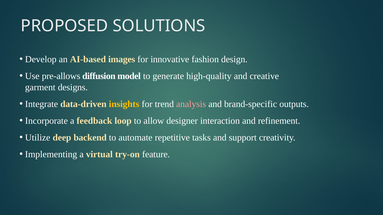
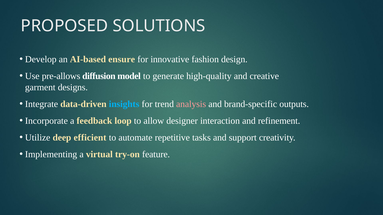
images: images -> ensure (122, 60)
insights colour: yellow -> light blue (124, 104)
backend: backend -> efficient (90, 138)
